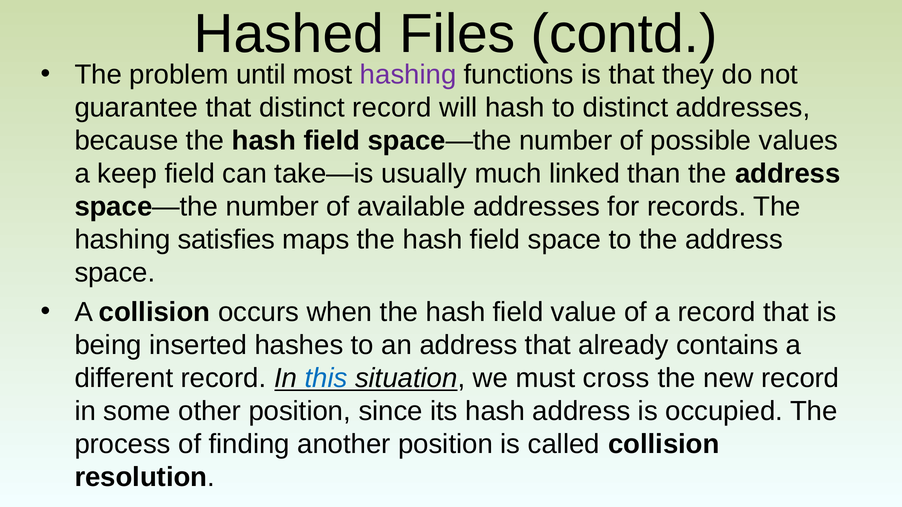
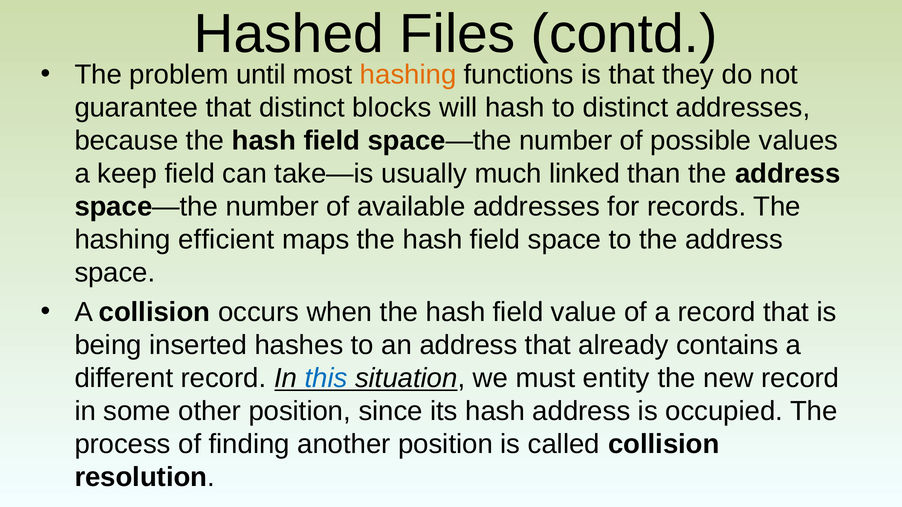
hashing colour: purple -> orange (408, 75)
distinct record: record -> blocks (392, 108)
satisfies: satisfies -> efficient (226, 240)
cross: cross -> entity (616, 378)
